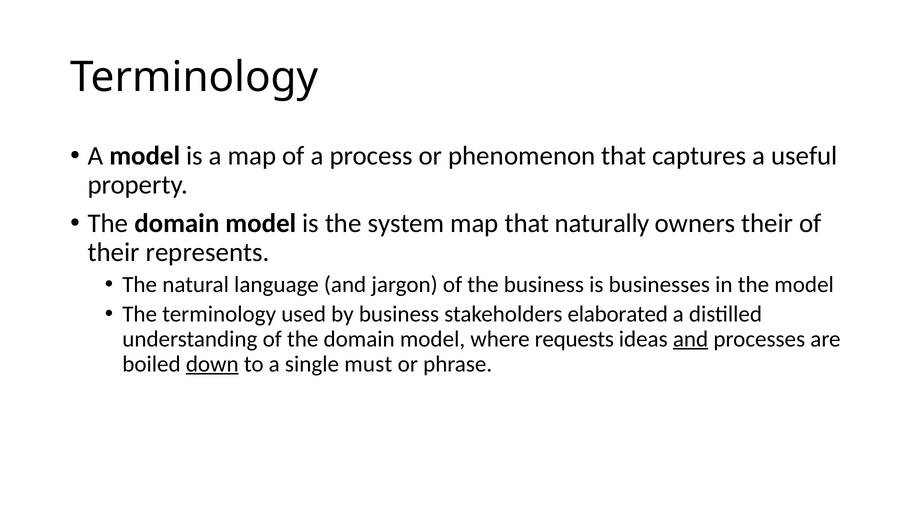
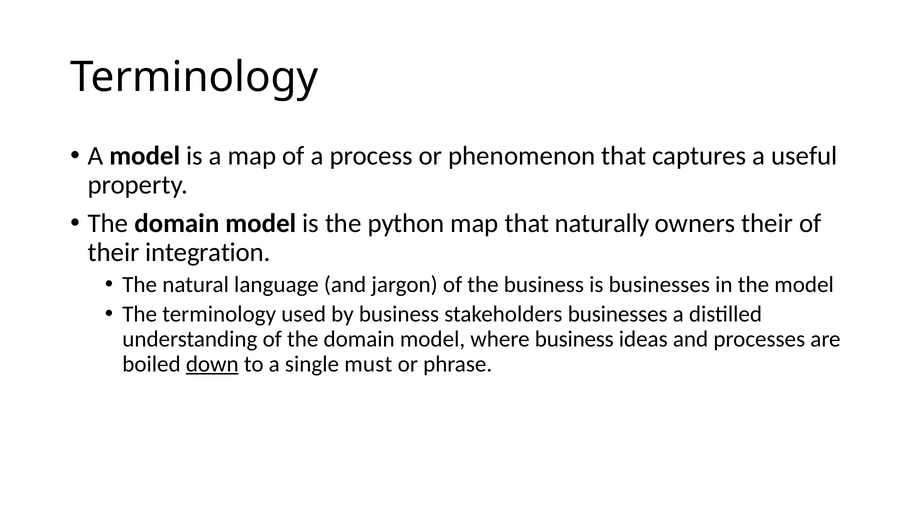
system: system -> python (406, 224)
represents: represents -> integration (208, 253)
stakeholders elaborated: elaborated -> businesses (618, 314)
where requests: requests -> business (574, 339)
and underline: present -> none (691, 339)
